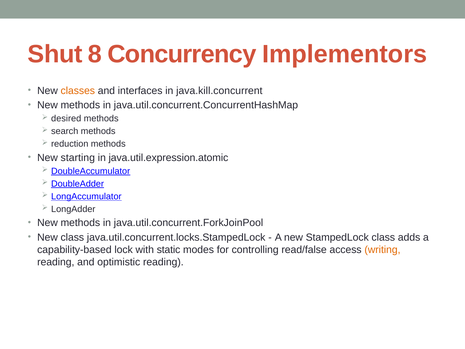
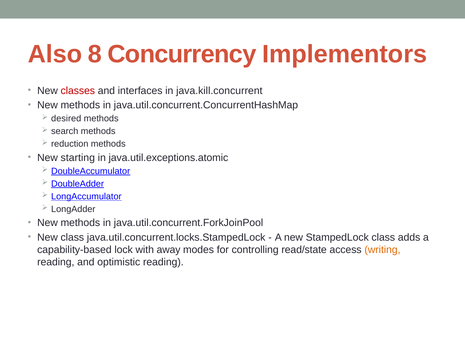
Shut: Shut -> Also (55, 54)
classes colour: orange -> red (78, 91)
java.util.expression.atomic: java.util.expression.atomic -> java.util.exceptions.atomic (168, 158)
static: static -> away (169, 250)
read/false: read/false -> read/state (304, 250)
